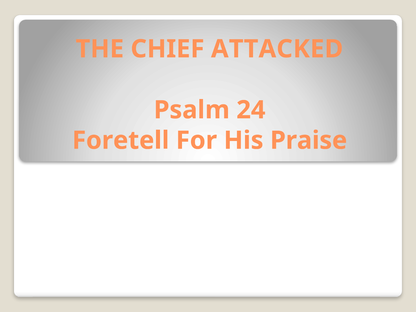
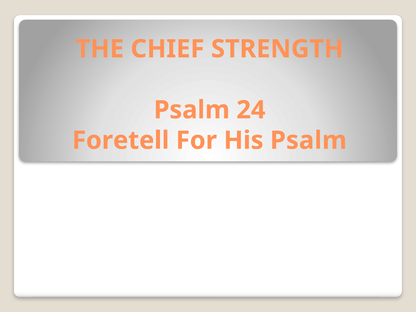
ATTACKED: ATTACKED -> STRENGTH (277, 49)
His Praise: Praise -> Psalm (308, 140)
